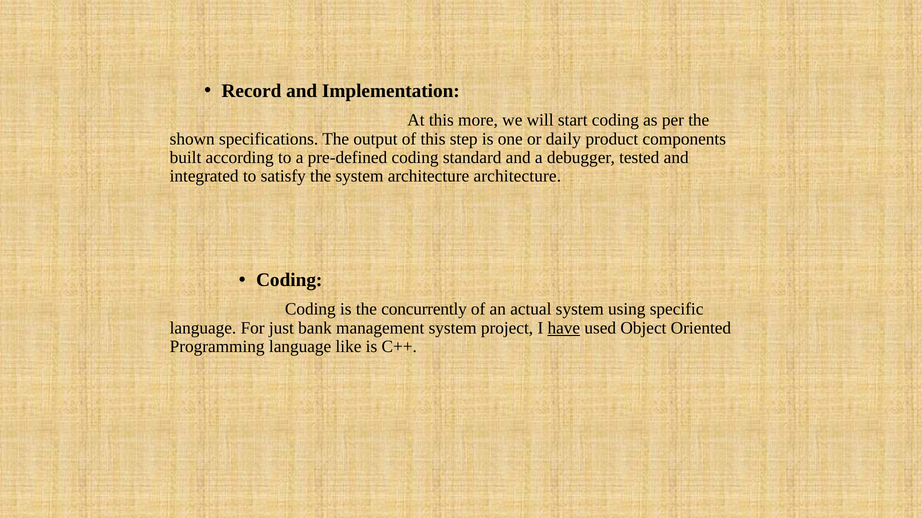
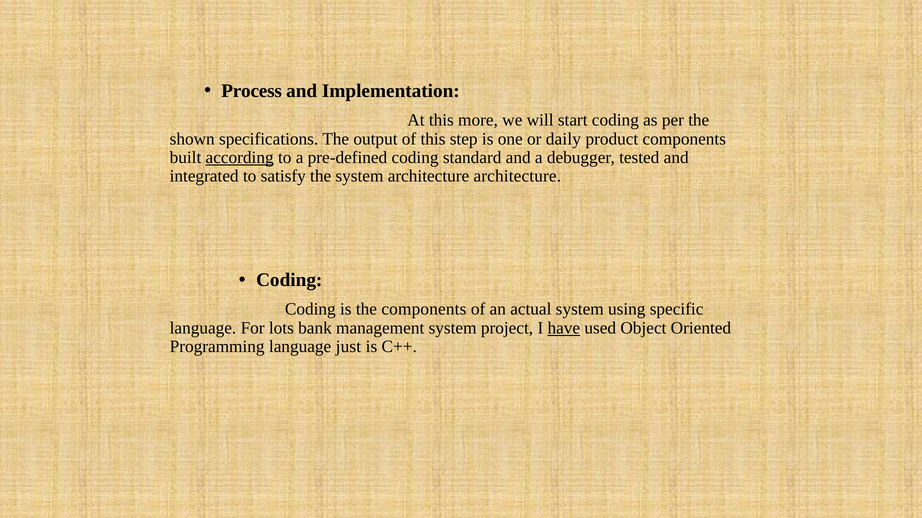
Record: Record -> Process (252, 91)
according underline: none -> present (240, 158)
the concurrently: concurrently -> components (424, 310)
just: just -> lots (281, 328)
like: like -> just (348, 347)
